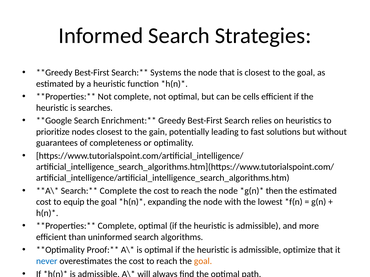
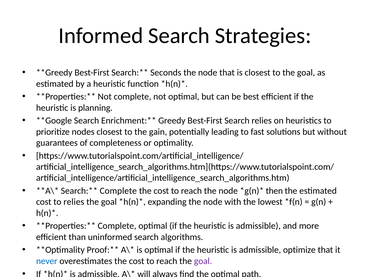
Systems: Systems -> Seconds (166, 73)
cells: cells -> best (251, 97)
searches: searches -> planning (95, 108)
to equip: equip -> relies (74, 202)
goal colour: orange -> purple (203, 261)
